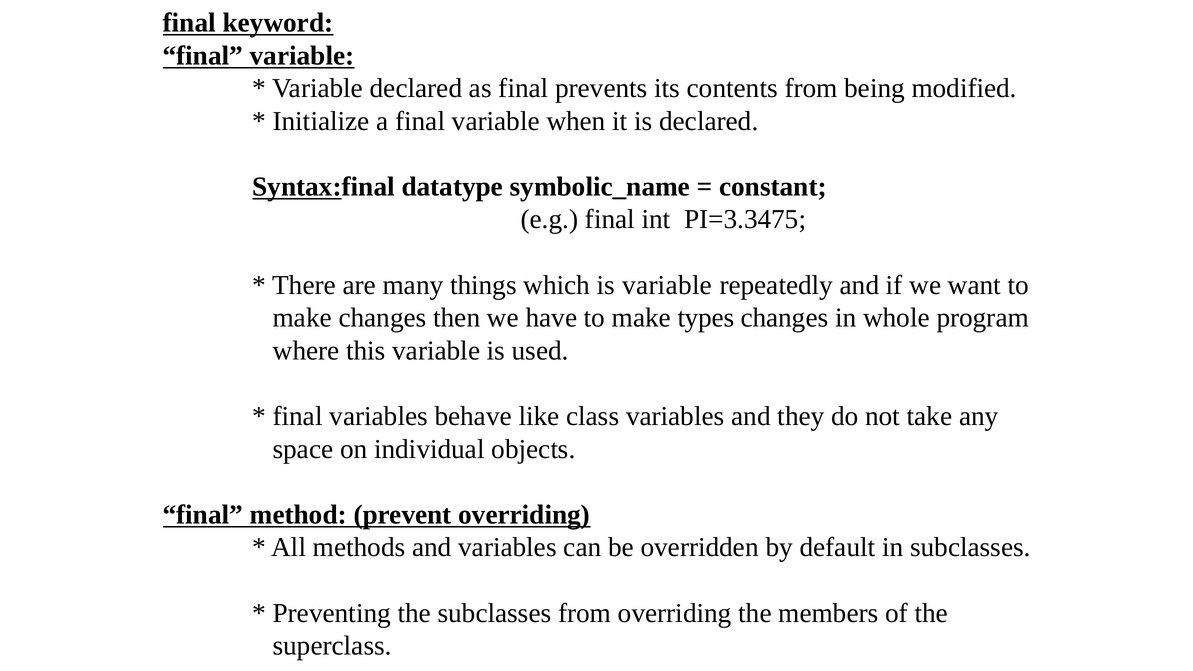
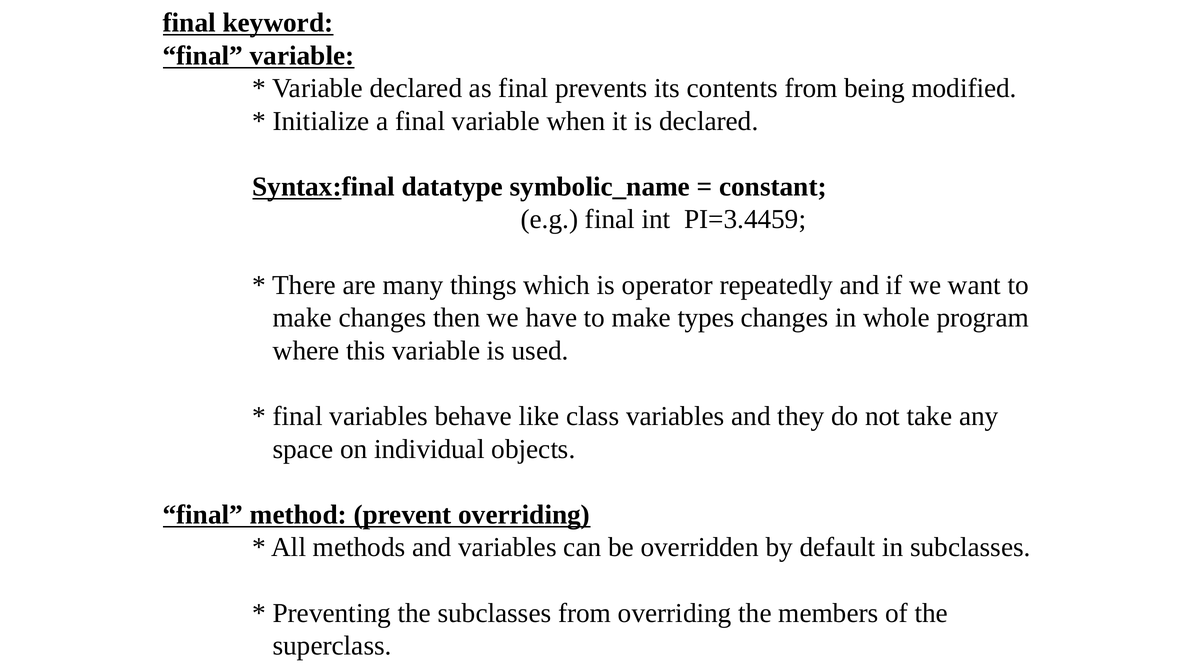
PI=3.3475: PI=3.3475 -> PI=3.4459 (745, 219)
is variable: variable -> operator (667, 285)
